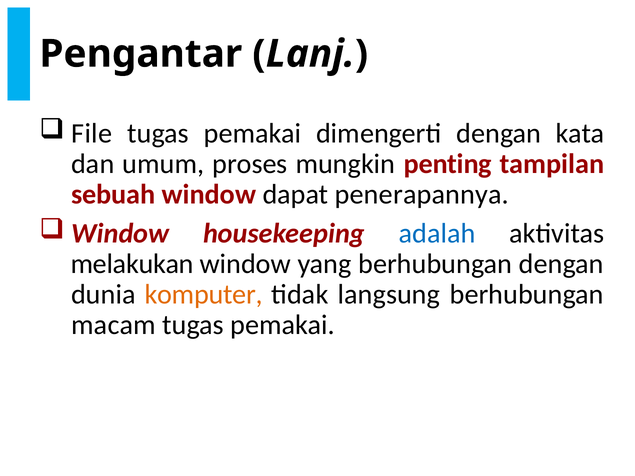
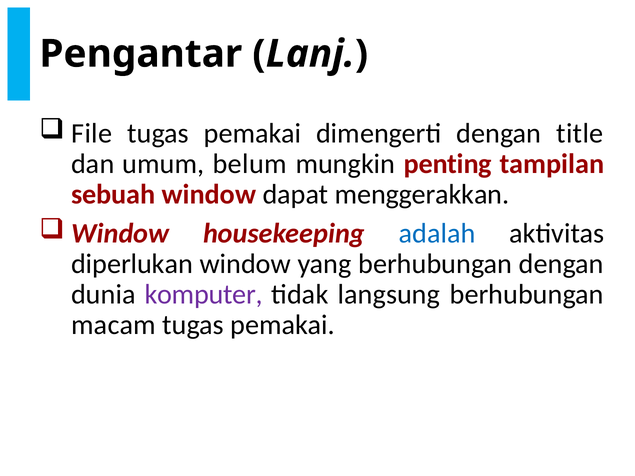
kata: kata -> title (580, 133)
proses: proses -> belum (250, 164)
penerapannya: penerapannya -> menggerakkan (422, 194)
melakukan: melakukan -> diperlukan (132, 264)
komputer colour: orange -> purple (204, 295)
